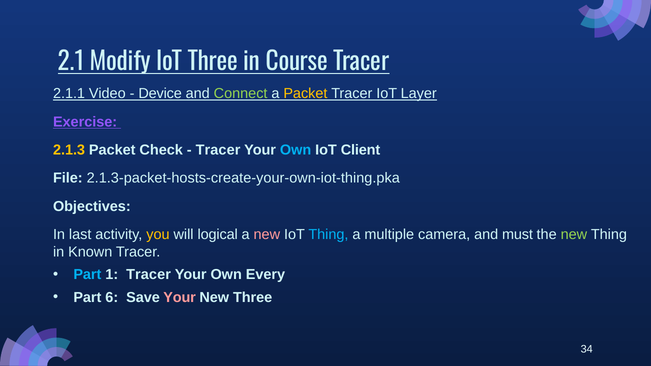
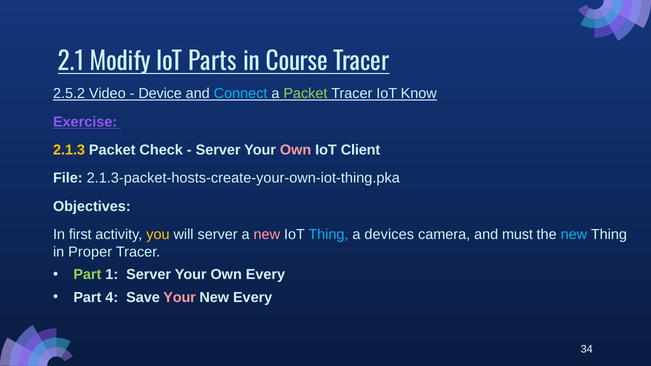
IoT Three: Three -> Parts (212, 62)
2.1.1: 2.1.1 -> 2.5.2 (69, 94)
Connect colour: light green -> light blue (241, 94)
Packet colour: yellow -> light green (305, 94)
Layer: Layer -> Know (419, 94)
Tracer: Tracer -> Server (218, 150)
Own colour: light blue -> pink (296, 150)
last: last -> first (80, 235)
will logical: logical -> server (218, 235)
multiple: multiple -> devices (389, 235)
new colour: light green -> light blue (574, 235)
Known: Known -> Proper (90, 252)
Part colour: light blue -> light green (87, 275)
1 Tracer: Tracer -> Server (149, 275)
6: 6 -> 4 (112, 298)
New Three: Three -> Every (253, 298)
